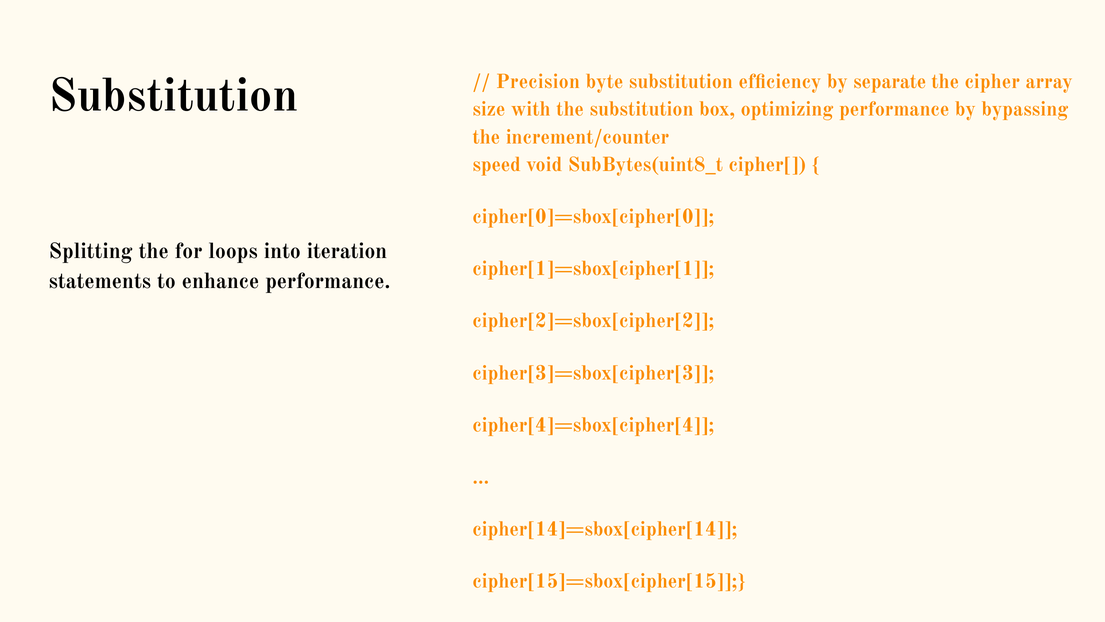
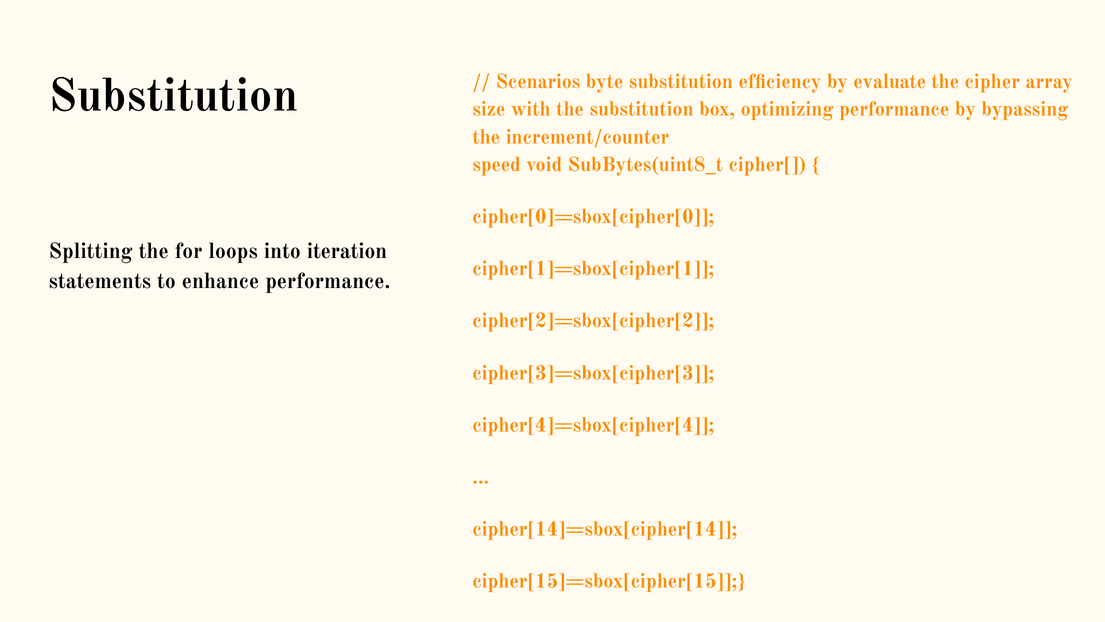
Precision: Precision -> Scenarios (538, 82)
separate: separate -> evaluate (890, 82)
